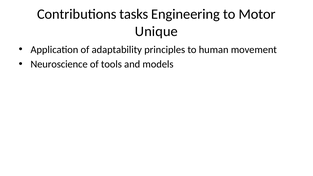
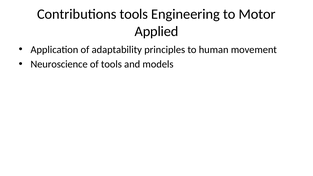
Contributions tasks: tasks -> tools (134, 14)
Unique: Unique -> Applied (157, 31)
